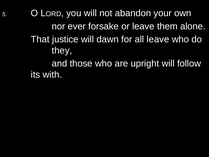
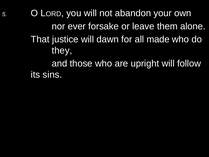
all leave: leave -> made (158, 39)
with: with -> sins (52, 75)
